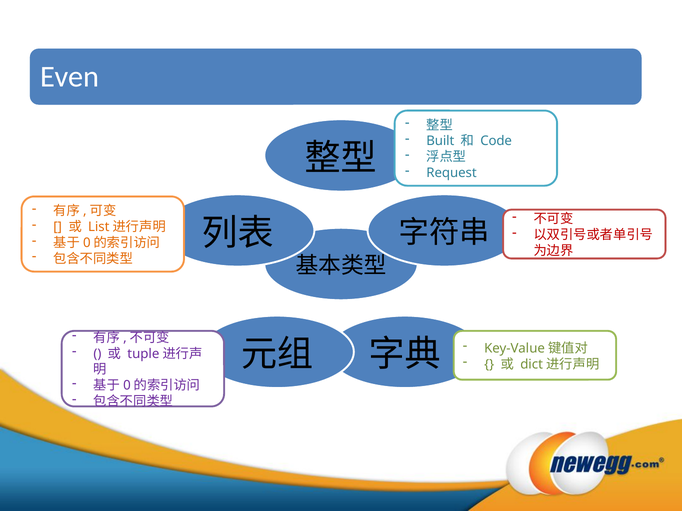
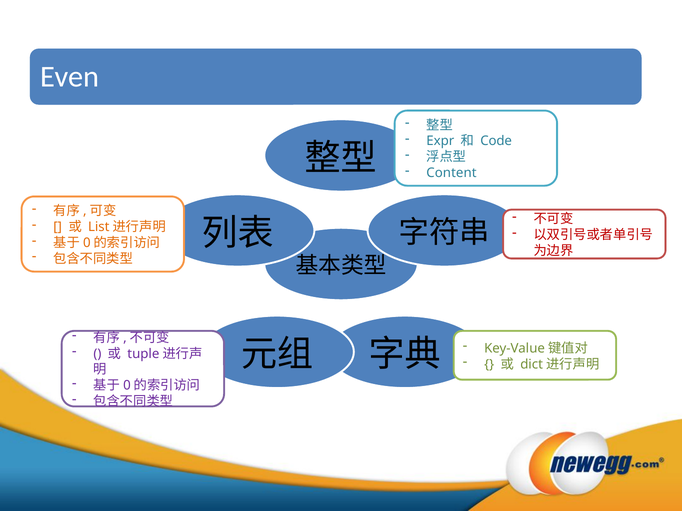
Built: Built -> Expr (440, 141)
Request: Request -> Content (451, 173)
